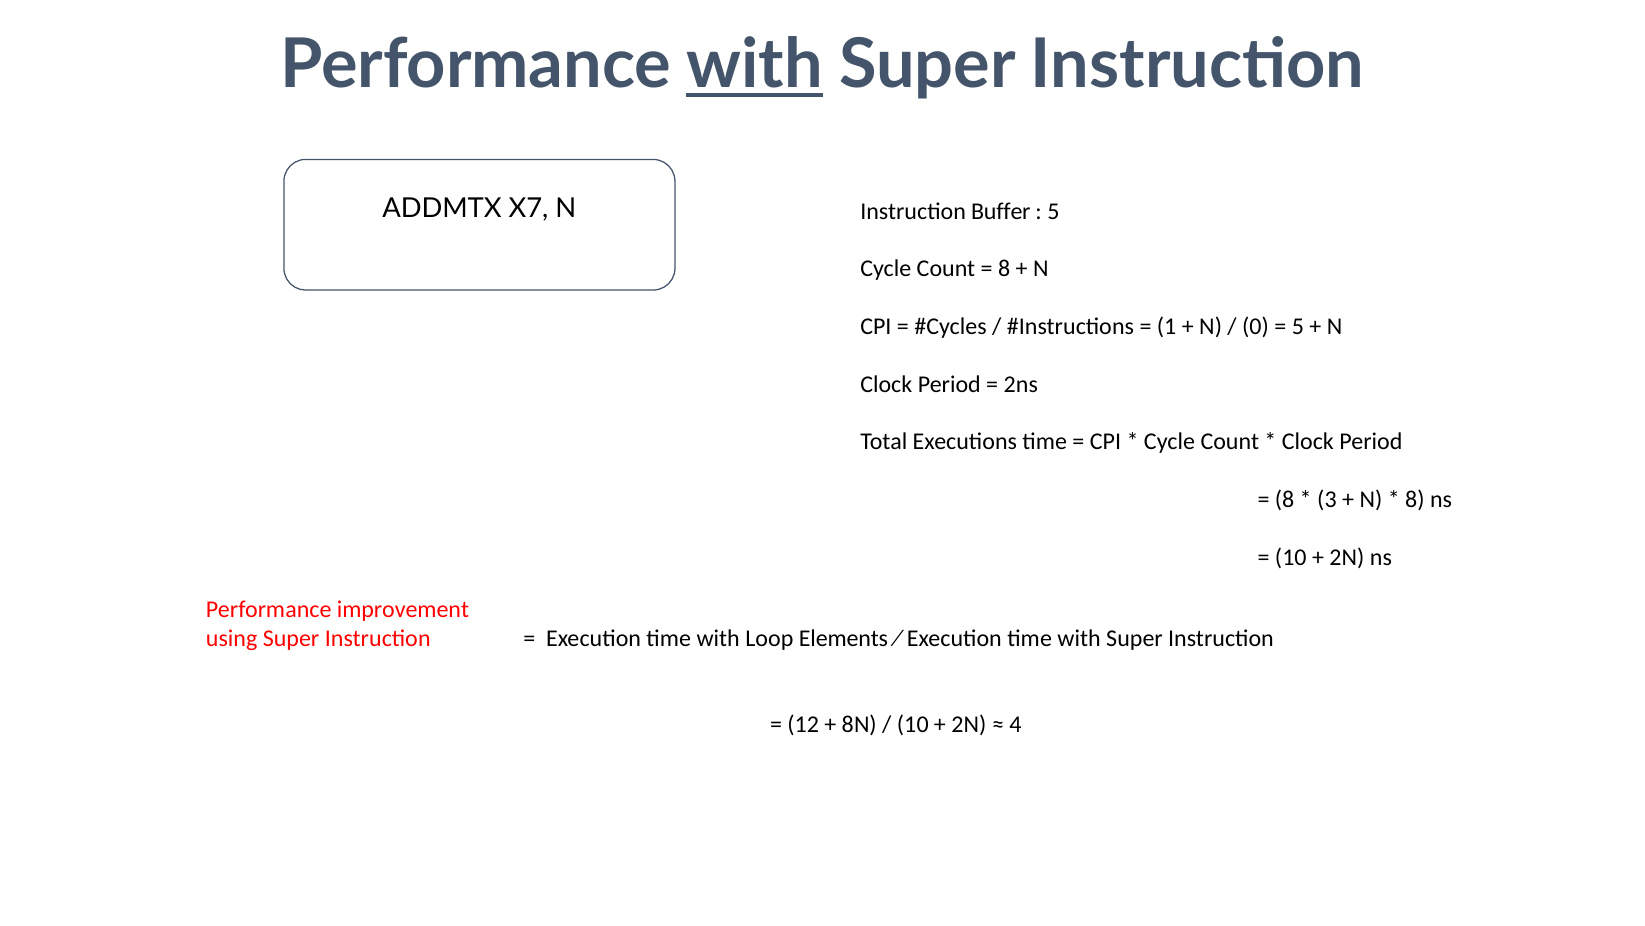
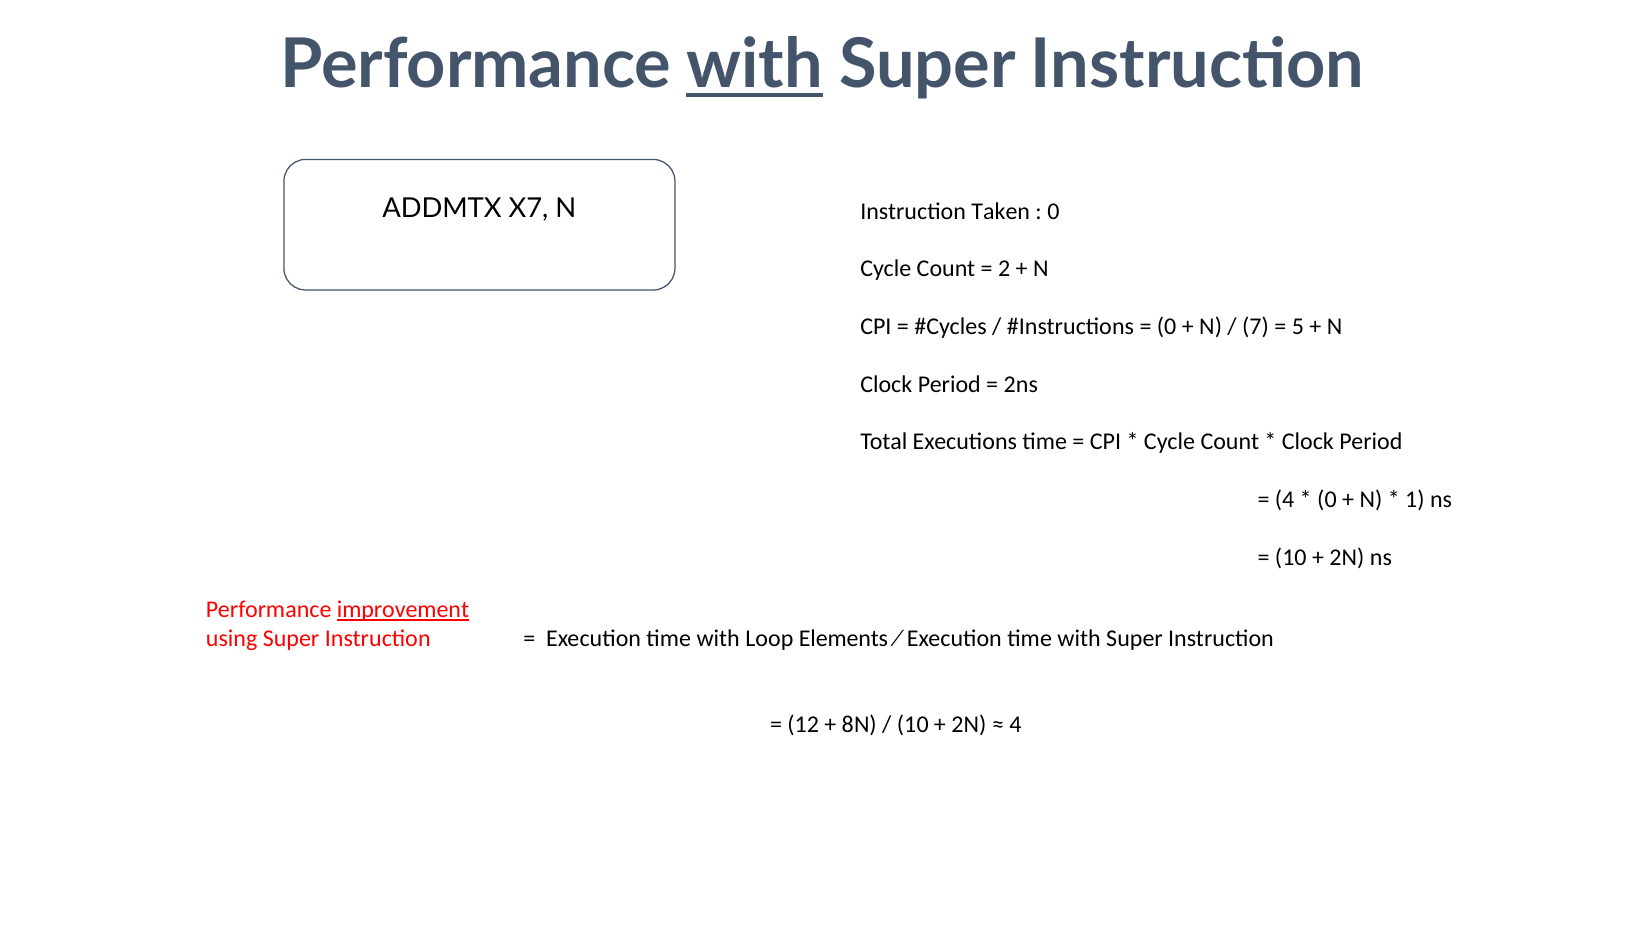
Buffer: Buffer -> Taken (1001, 211)
5: 5 -> 0 (1053, 211)
8: 8 -> 2 (1004, 269)
1: 1 -> 0 (1167, 326)
0: 0 -> 7 (1255, 326)
8: 8 -> 4 (1285, 499)
3: 3 -> 0 (1327, 499)
8: 8 -> 1 (1415, 499)
improvement underline: none -> present (403, 609)
